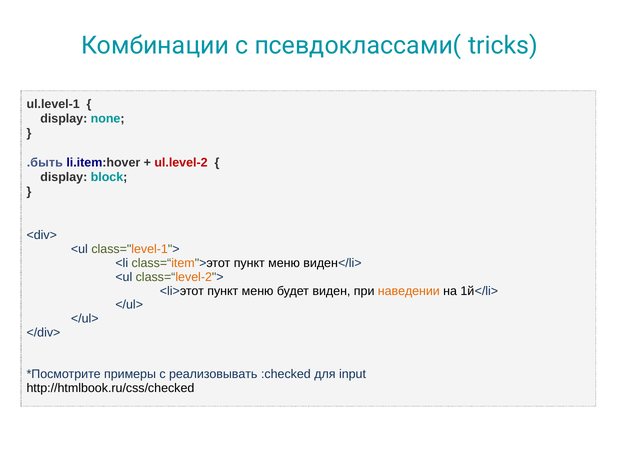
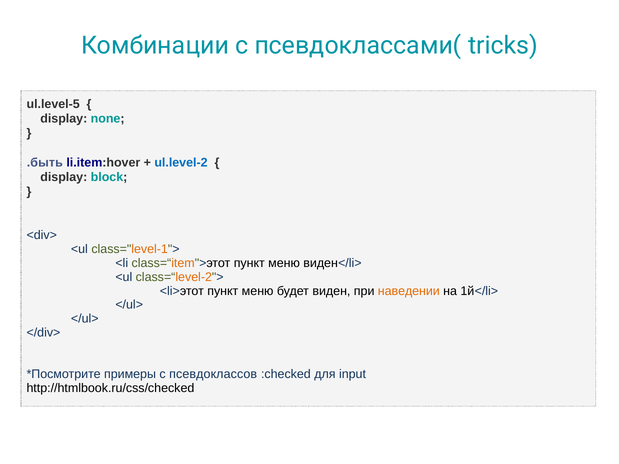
ul.level-1: ul.level-1 -> ul.level-5 (53, 104)
ul.level-2 colour: red -> blue (181, 163)
реализовывать: реализовывать -> псевдоклассов (213, 375)
